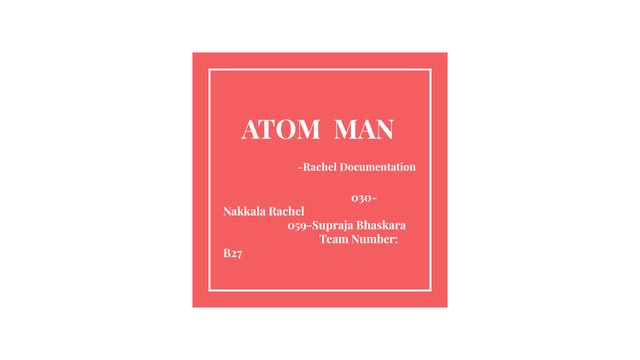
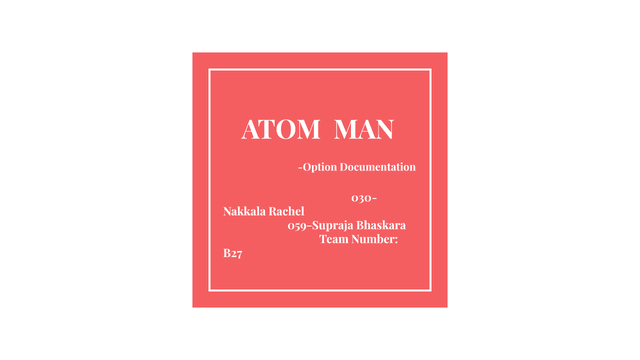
Rachel: Rachel -> Option (317, 167)
